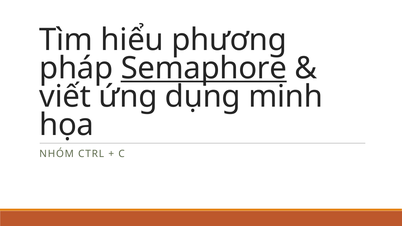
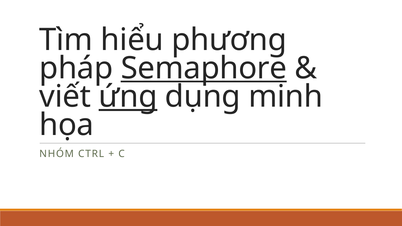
ứng underline: none -> present (128, 97)
